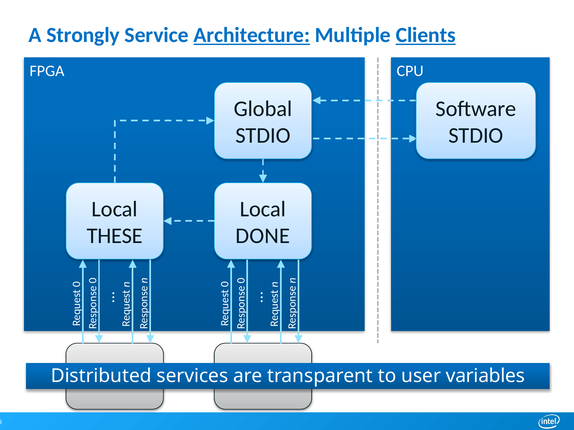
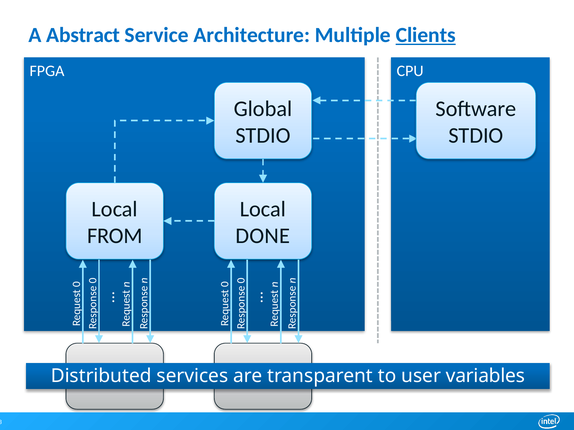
Strongly: Strongly -> Abstract (83, 35)
Architecture underline: present -> none (252, 35)
THESE: THESE -> FROM (115, 236)
